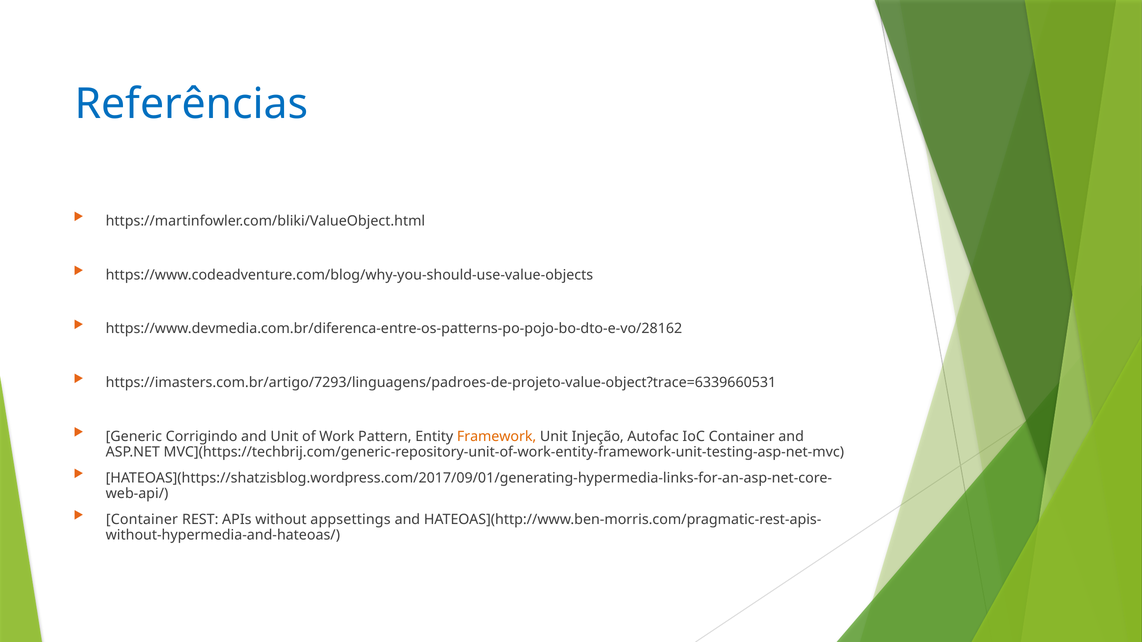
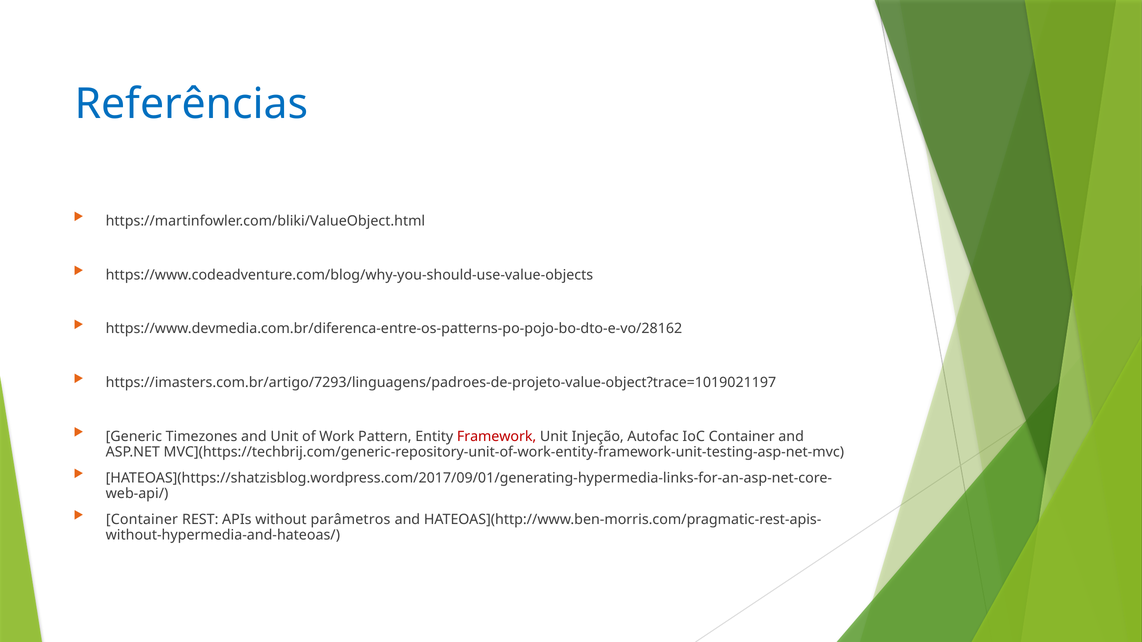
https://imasters.com.br/artigo/7293/linguagens/padroes-de-projeto-value-object?trace=6339660531: https://imasters.com.br/artigo/7293/linguagens/padroes-de-projeto-value-object?trace=6339660531 -> https://imasters.com.br/artigo/7293/linguagens/padroes-de-projeto-value-object?trace=1019021197 (441, 383)
Corrigindo: Corrigindo -> Timezones (202, 437)
Framework colour: orange -> red (497, 437)
appsettings: appsettings -> parâmetros (350, 520)
